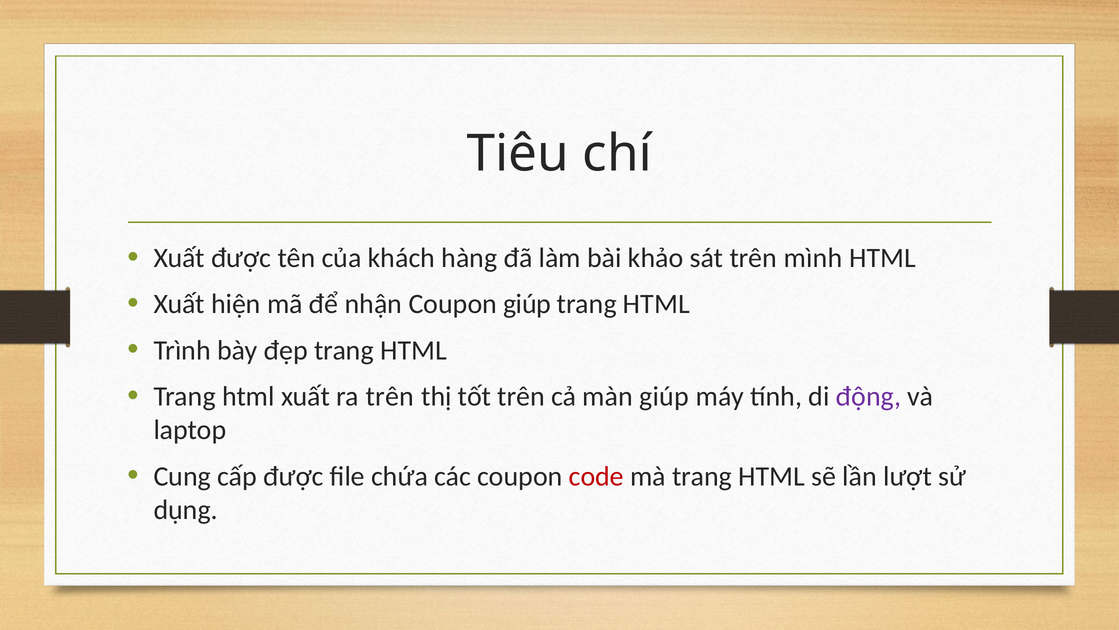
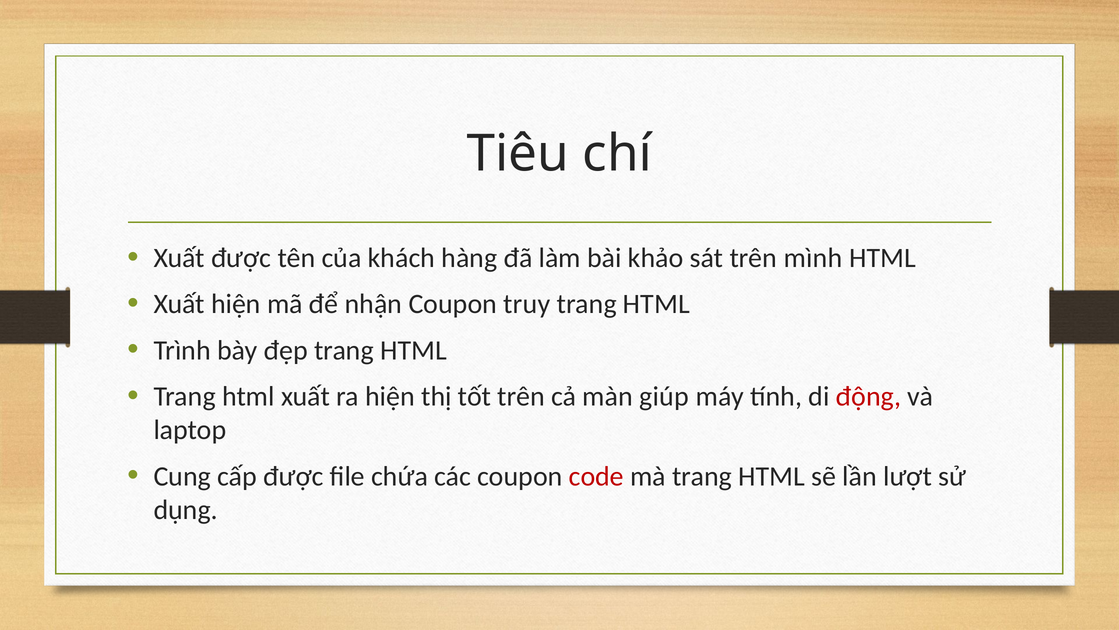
Coupon giúp: giúp -> truy (527, 304)
ra trên: trên -> hiện (390, 396)
động colour: purple -> red (868, 396)
